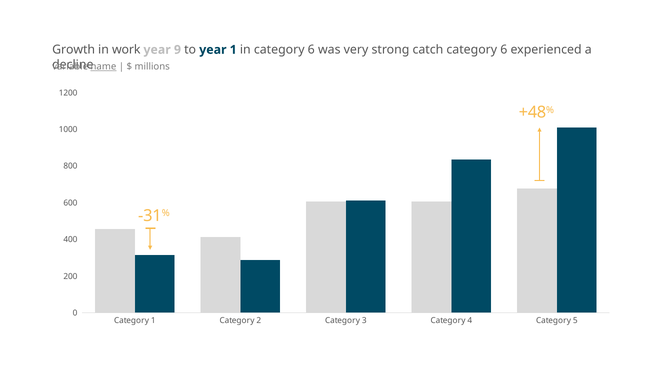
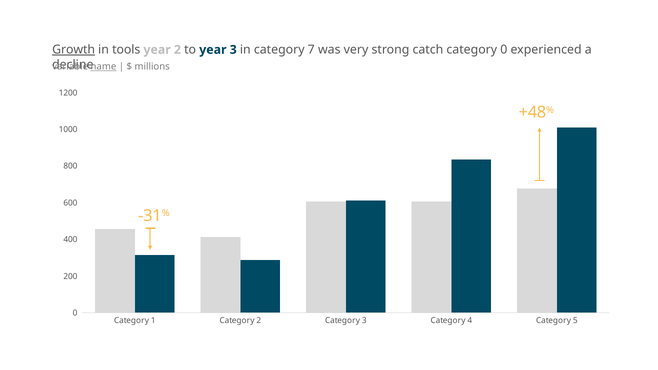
Growth underline: none -> present (74, 50)
work: work -> tools (126, 50)
year 9: 9 -> 2 (177, 50)
year 1: 1 -> 3 (233, 50)
in category 6: 6 -> 7 (311, 50)
6: 6 -> 0 (504, 50)
